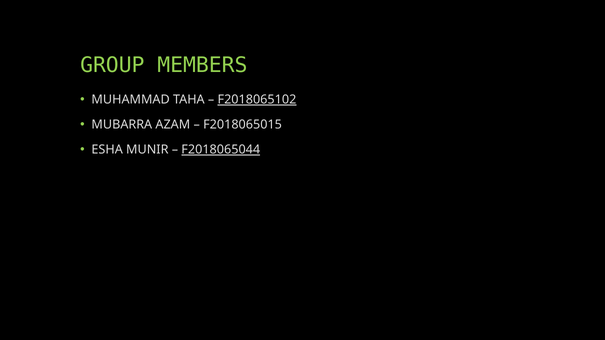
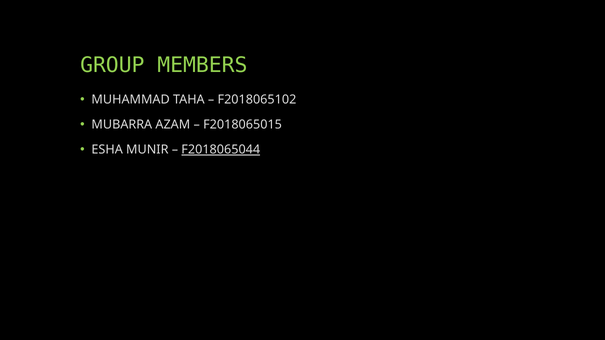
F2018065102 underline: present -> none (257, 100)
